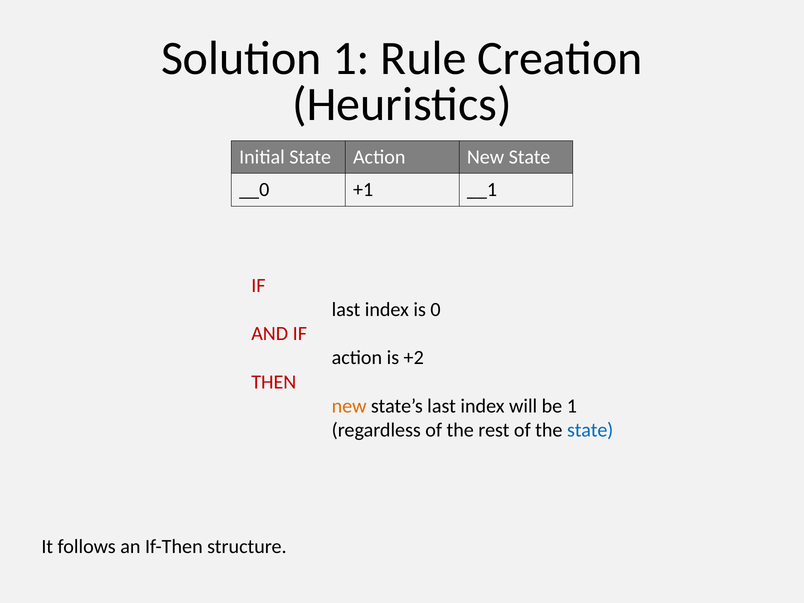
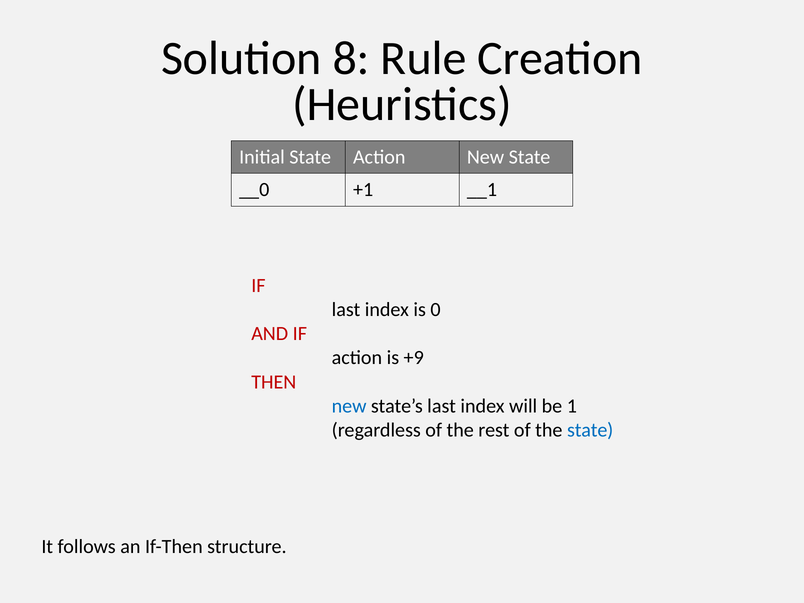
Solution 1: 1 -> 8 (351, 59)
+2: +2 -> +9 (414, 358)
new colour: orange -> blue (349, 406)
